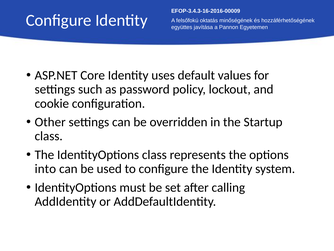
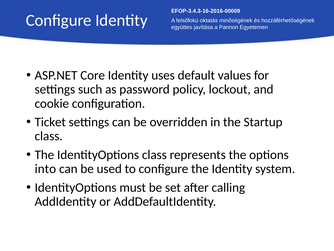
Other: Other -> Ticket (50, 122)
